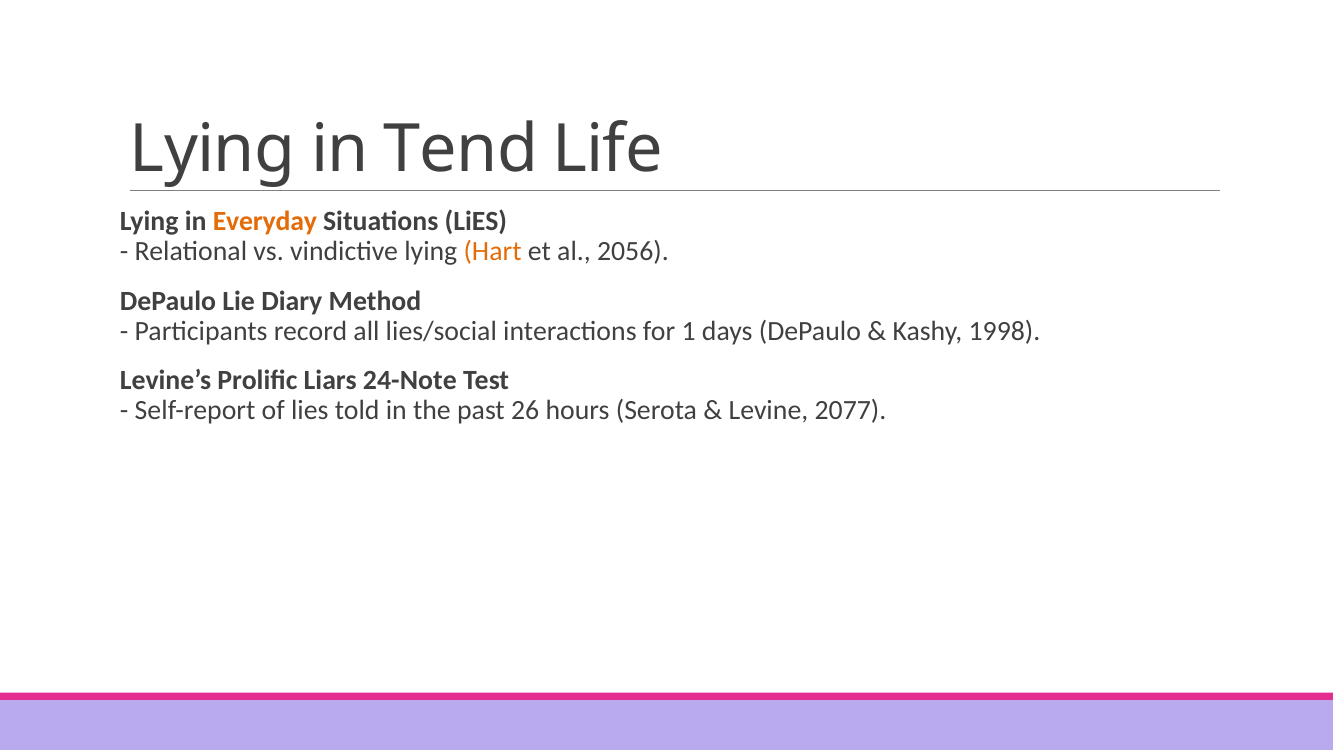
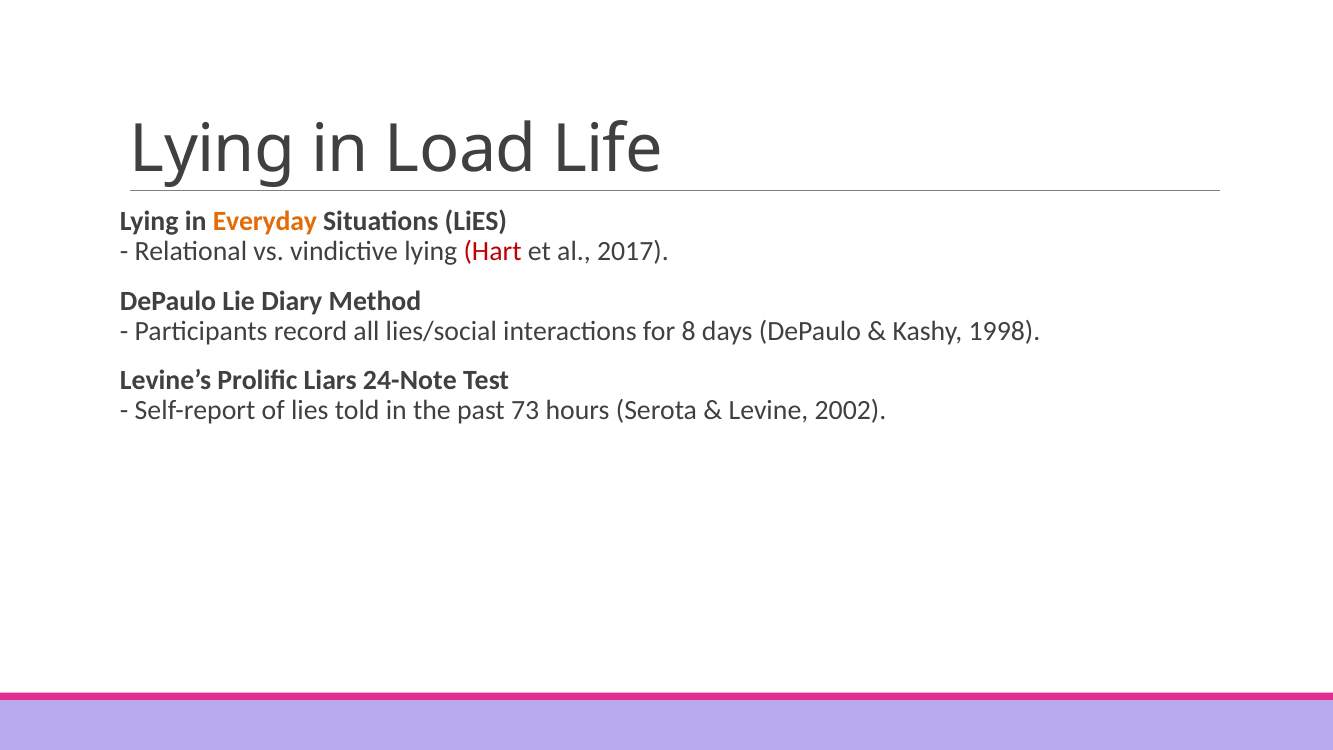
Tend: Tend -> Load (461, 149)
Hart colour: orange -> red (493, 252)
2056: 2056 -> 2017 (633, 252)
1: 1 -> 8 (689, 331)
26: 26 -> 73 (525, 410)
2077: 2077 -> 2002 (850, 410)
